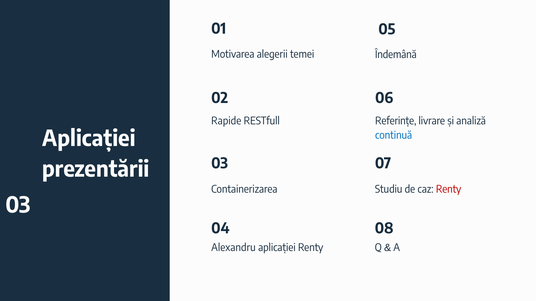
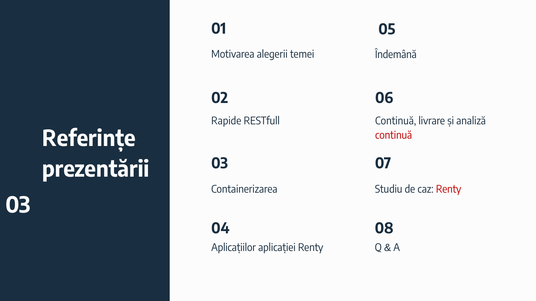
Referințe: Referințe -> Continuă (396, 121)
Aplicației: Aplicației -> Referințe (89, 139)
continuă colour: blue -> red (394, 136)
Alexandru: Alexandru -> Aplicațiilor (234, 248)
